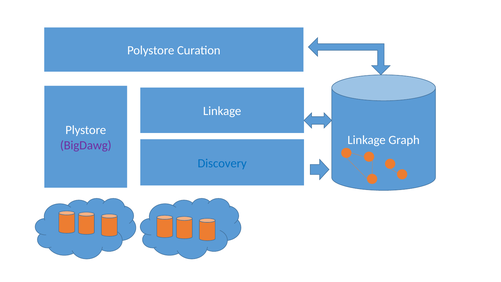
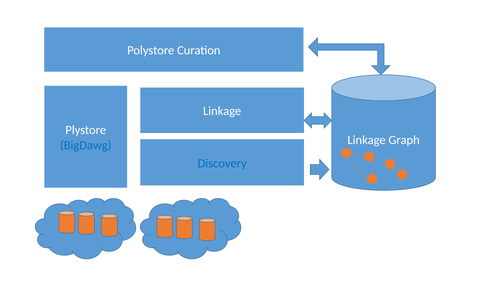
BigDawg colour: purple -> blue (86, 145)
